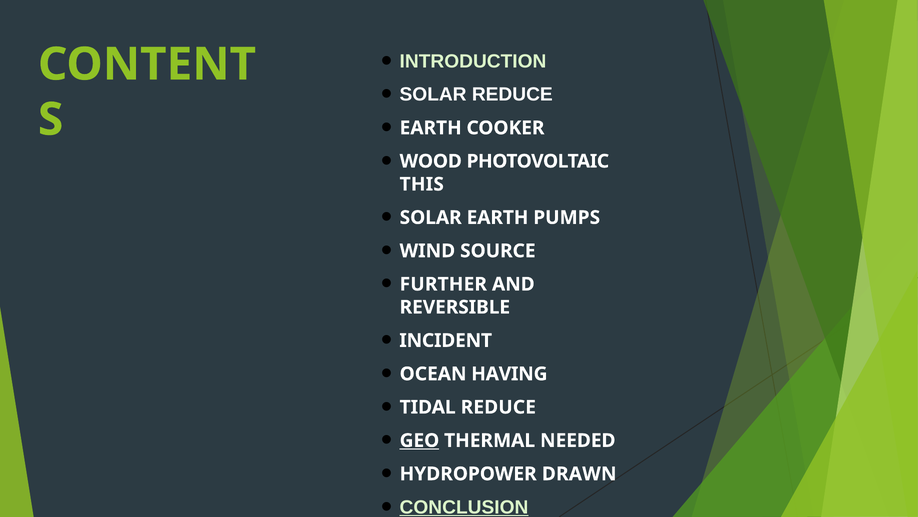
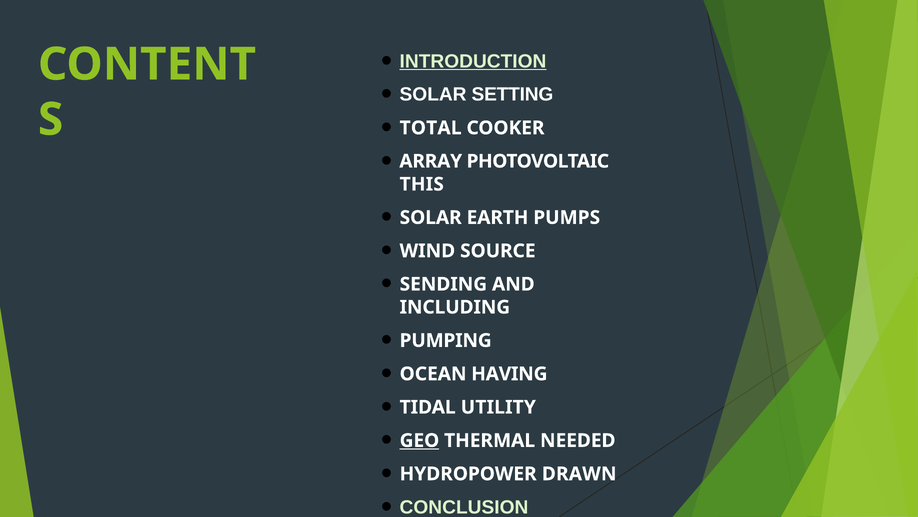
INTRODUCTION underline: none -> present (473, 61)
SOLAR REDUCE: REDUCE -> SETTING (512, 95)
EARTH: EARTH -> TOTAL (431, 128)
WOOD: WOOD -> ARRAY (431, 161)
FURTHER: FURTHER -> SENDING (443, 284)
REVERSIBLE: REVERSIBLE -> INCLUDING (455, 307)
INCIDENT: INCIDENT -> PUMPING (446, 340)
TIDAL REDUCE: REDUCE -> UTILITY (498, 407)
CONCLUSION underline: present -> none (464, 507)
